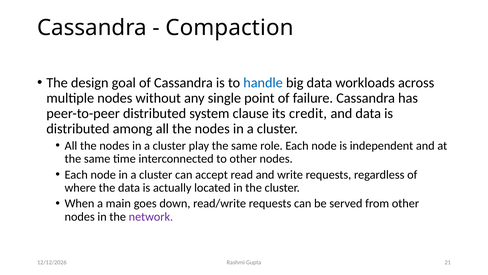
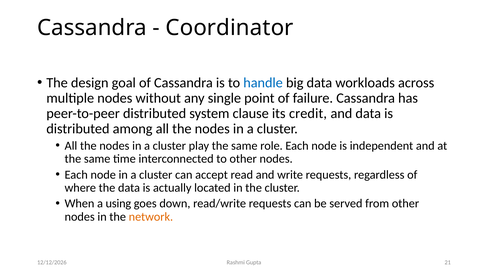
Compaction: Compaction -> Coordinator (230, 28)
main: main -> using (118, 203)
network colour: purple -> orange (151, 216)
